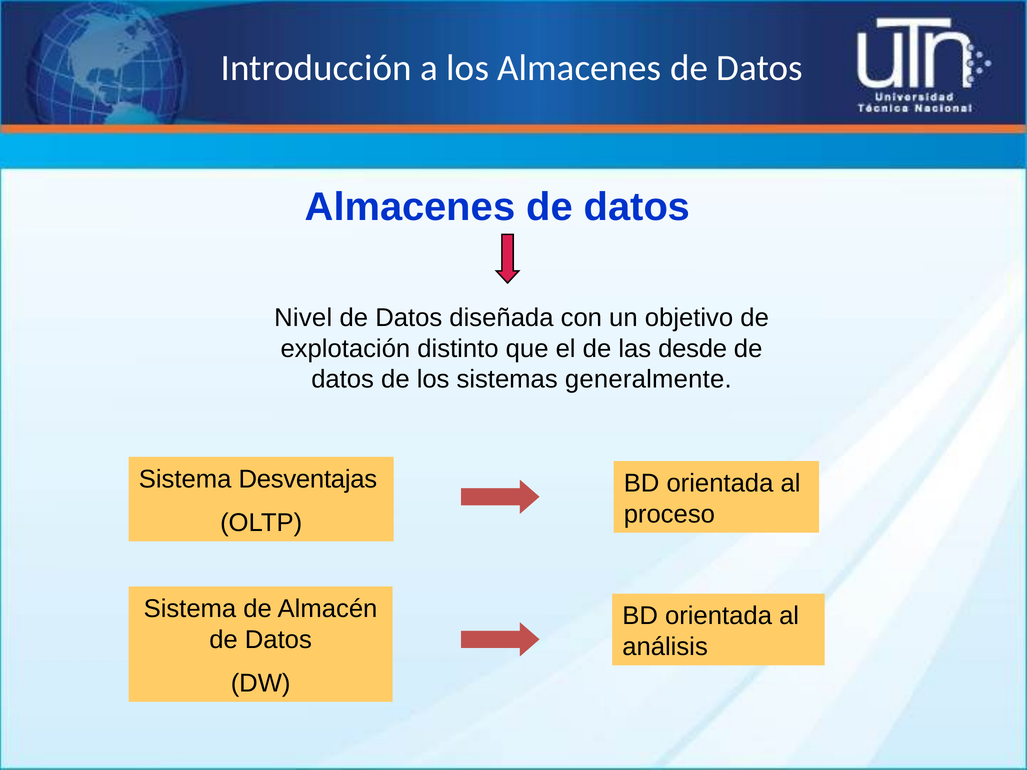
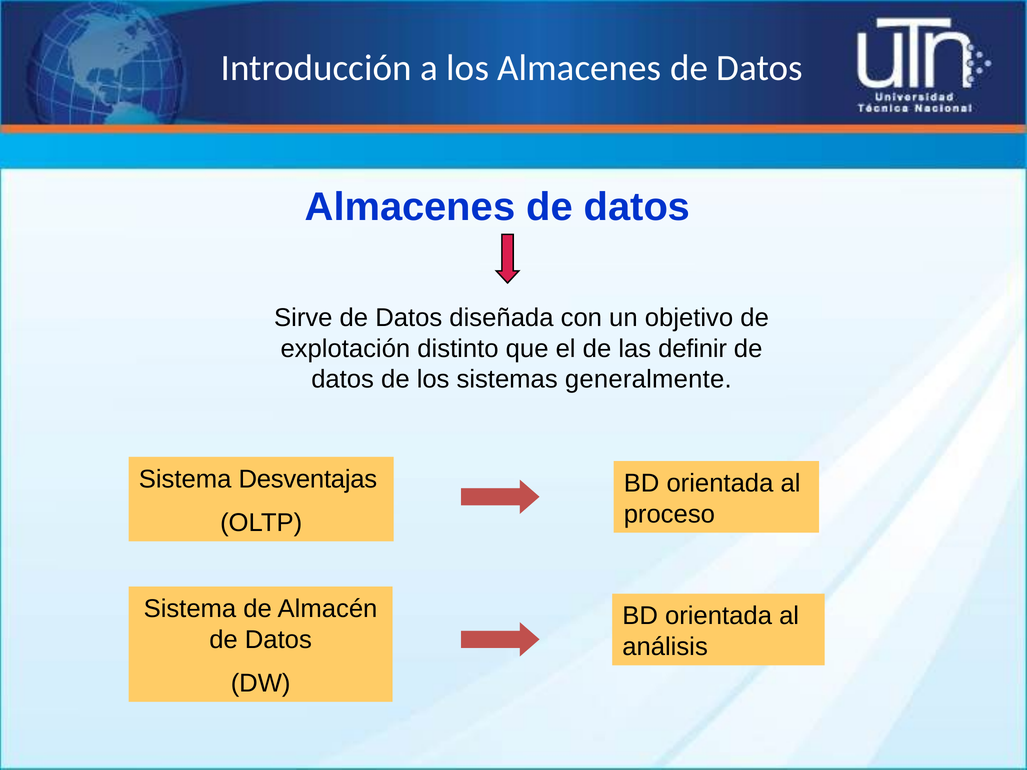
Nivel: Nivel -> Sirve (303, 318)
desde: desde -> definir (693, 349)
